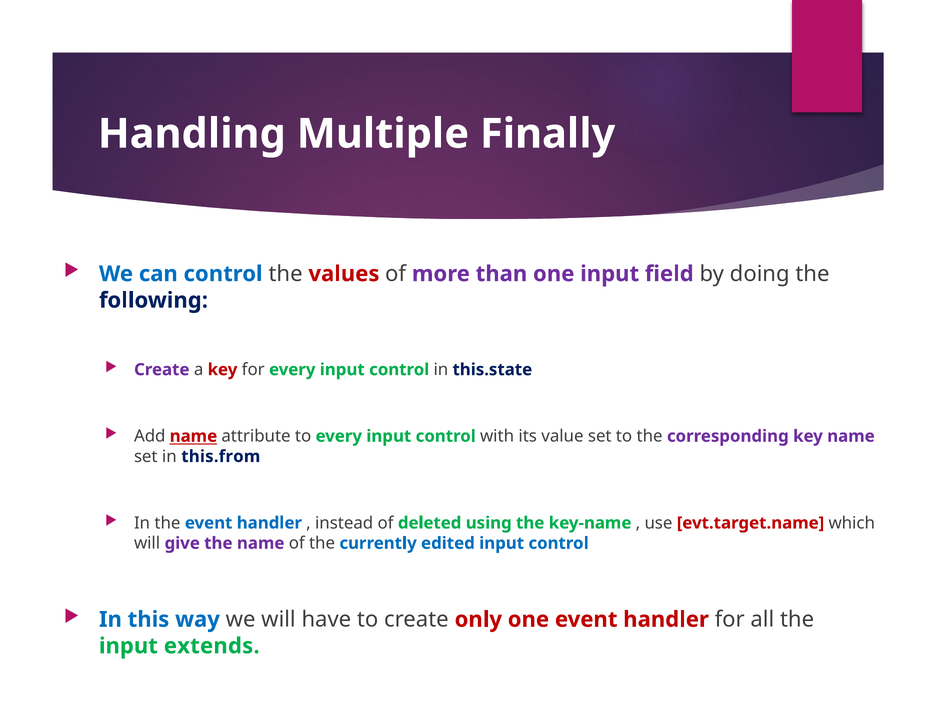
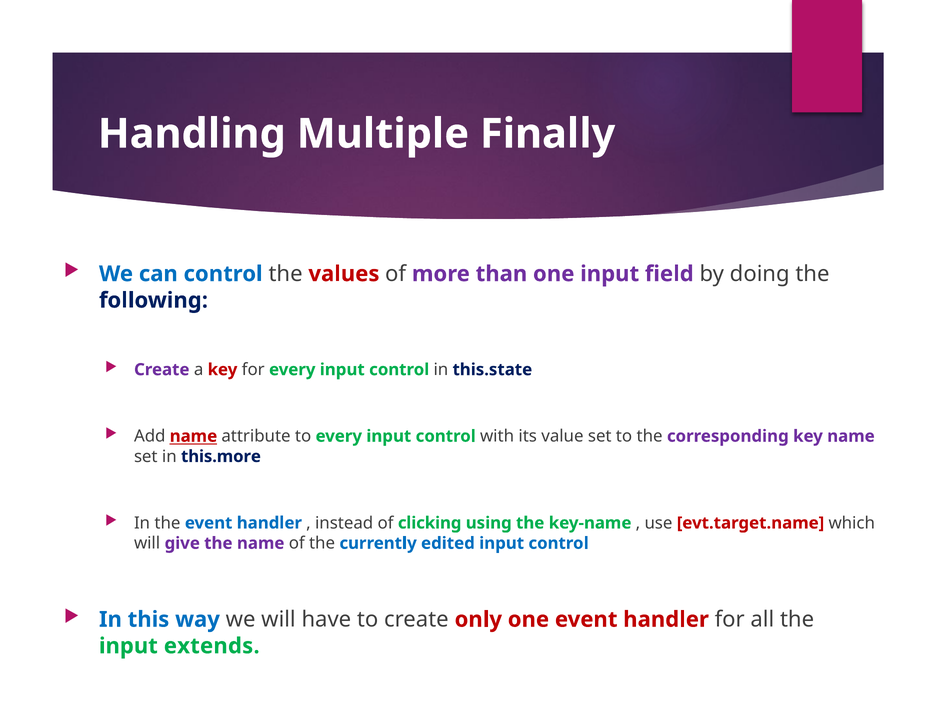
this.from: this.from -> this.more (221, 457)
deleted: deleted -> clicking (430, 523)
